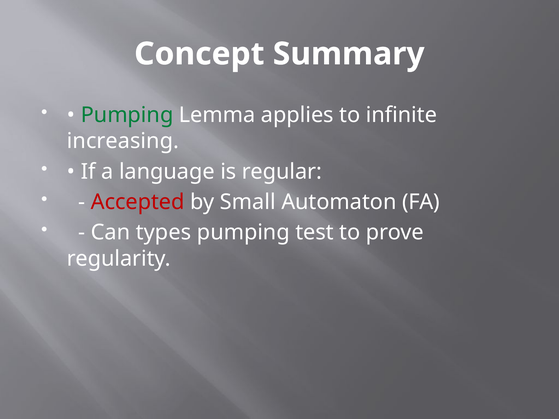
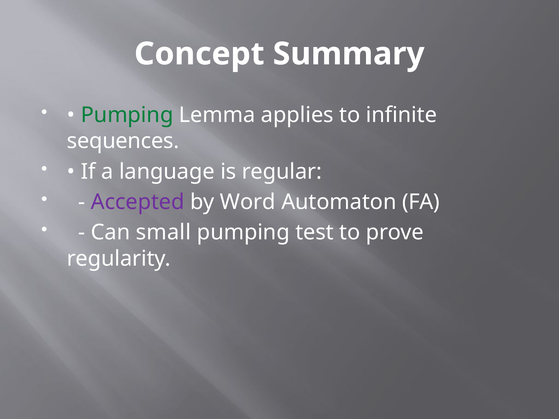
increasing: increasing -> sequences (123, 141)
Accepted colour: red -> purple (138, 202)
Small: Small -> Word (248, 202)
types: types -> small (163, 233)
